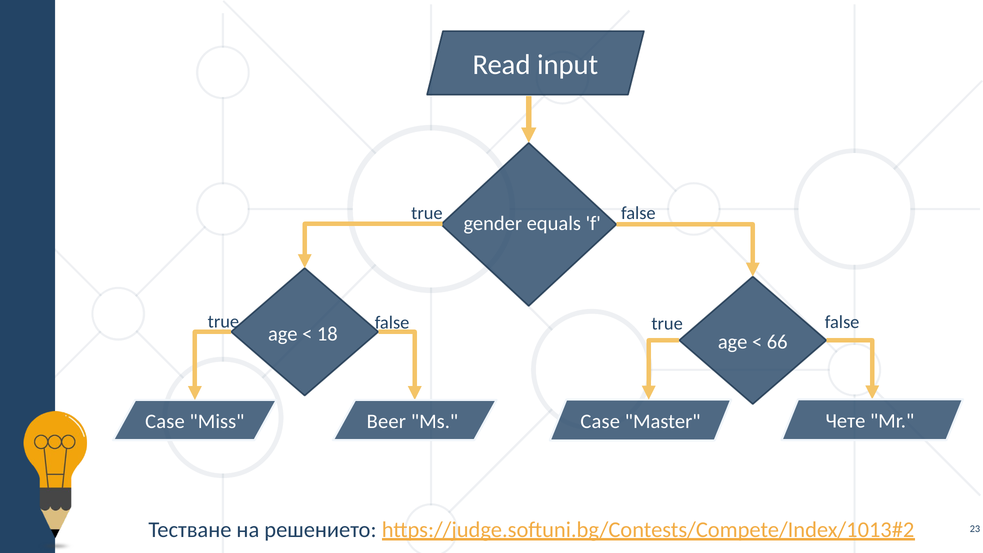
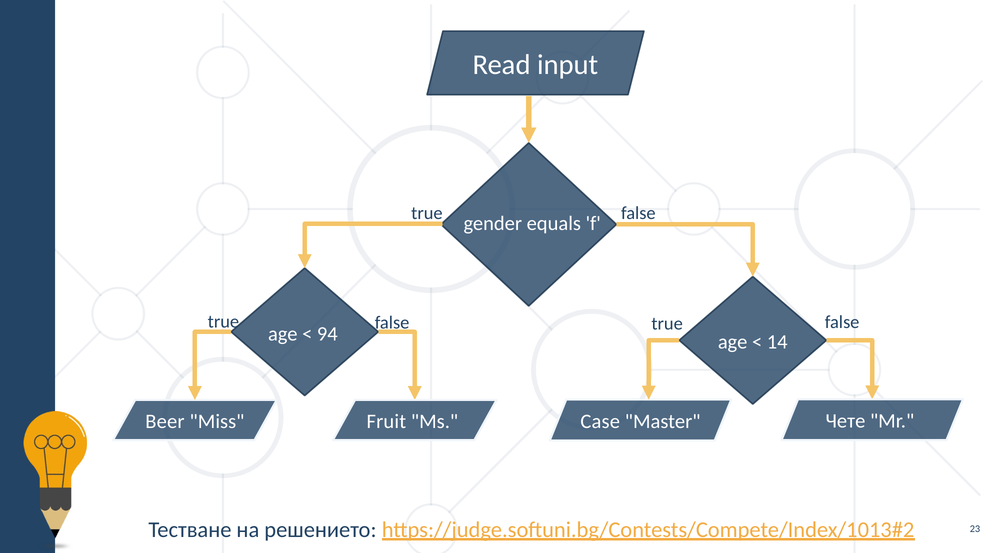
18: 18 -> 94 (327, 334)
66: 66 -> 14 (777, 342)
Case: Case -> Beer (165, 422)
Beer: Beer -> Fruit (386, 422)
